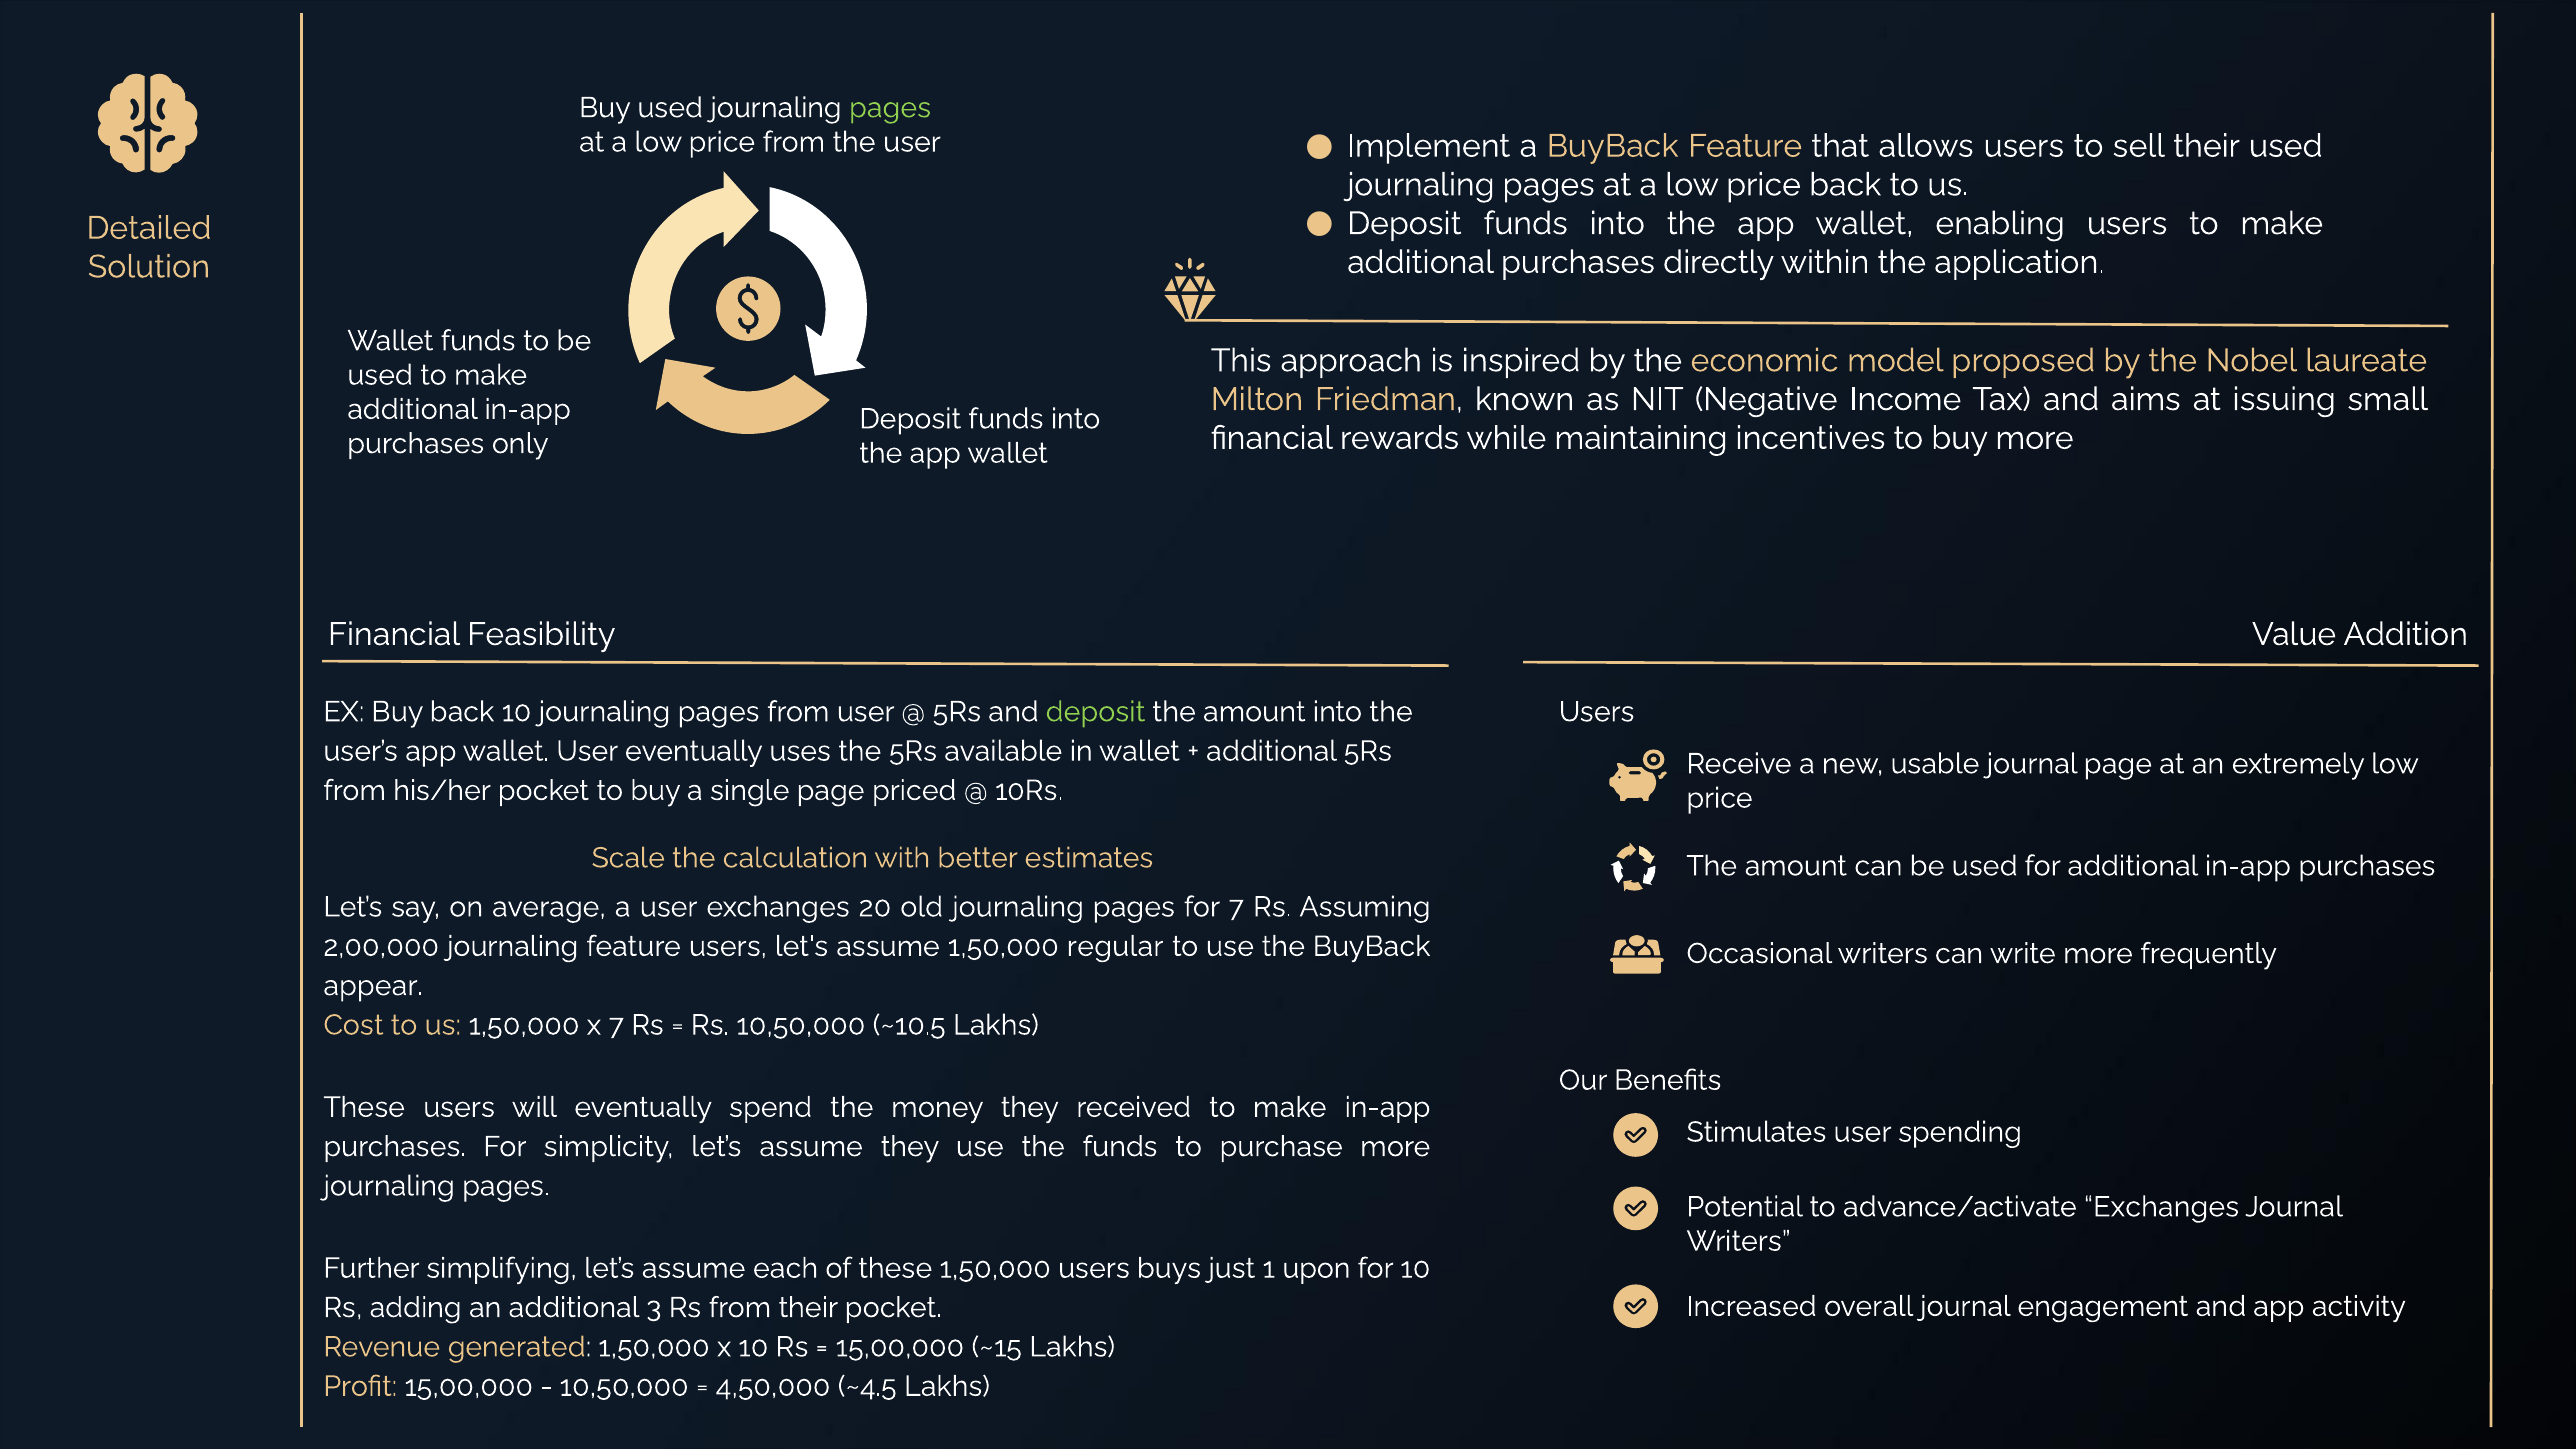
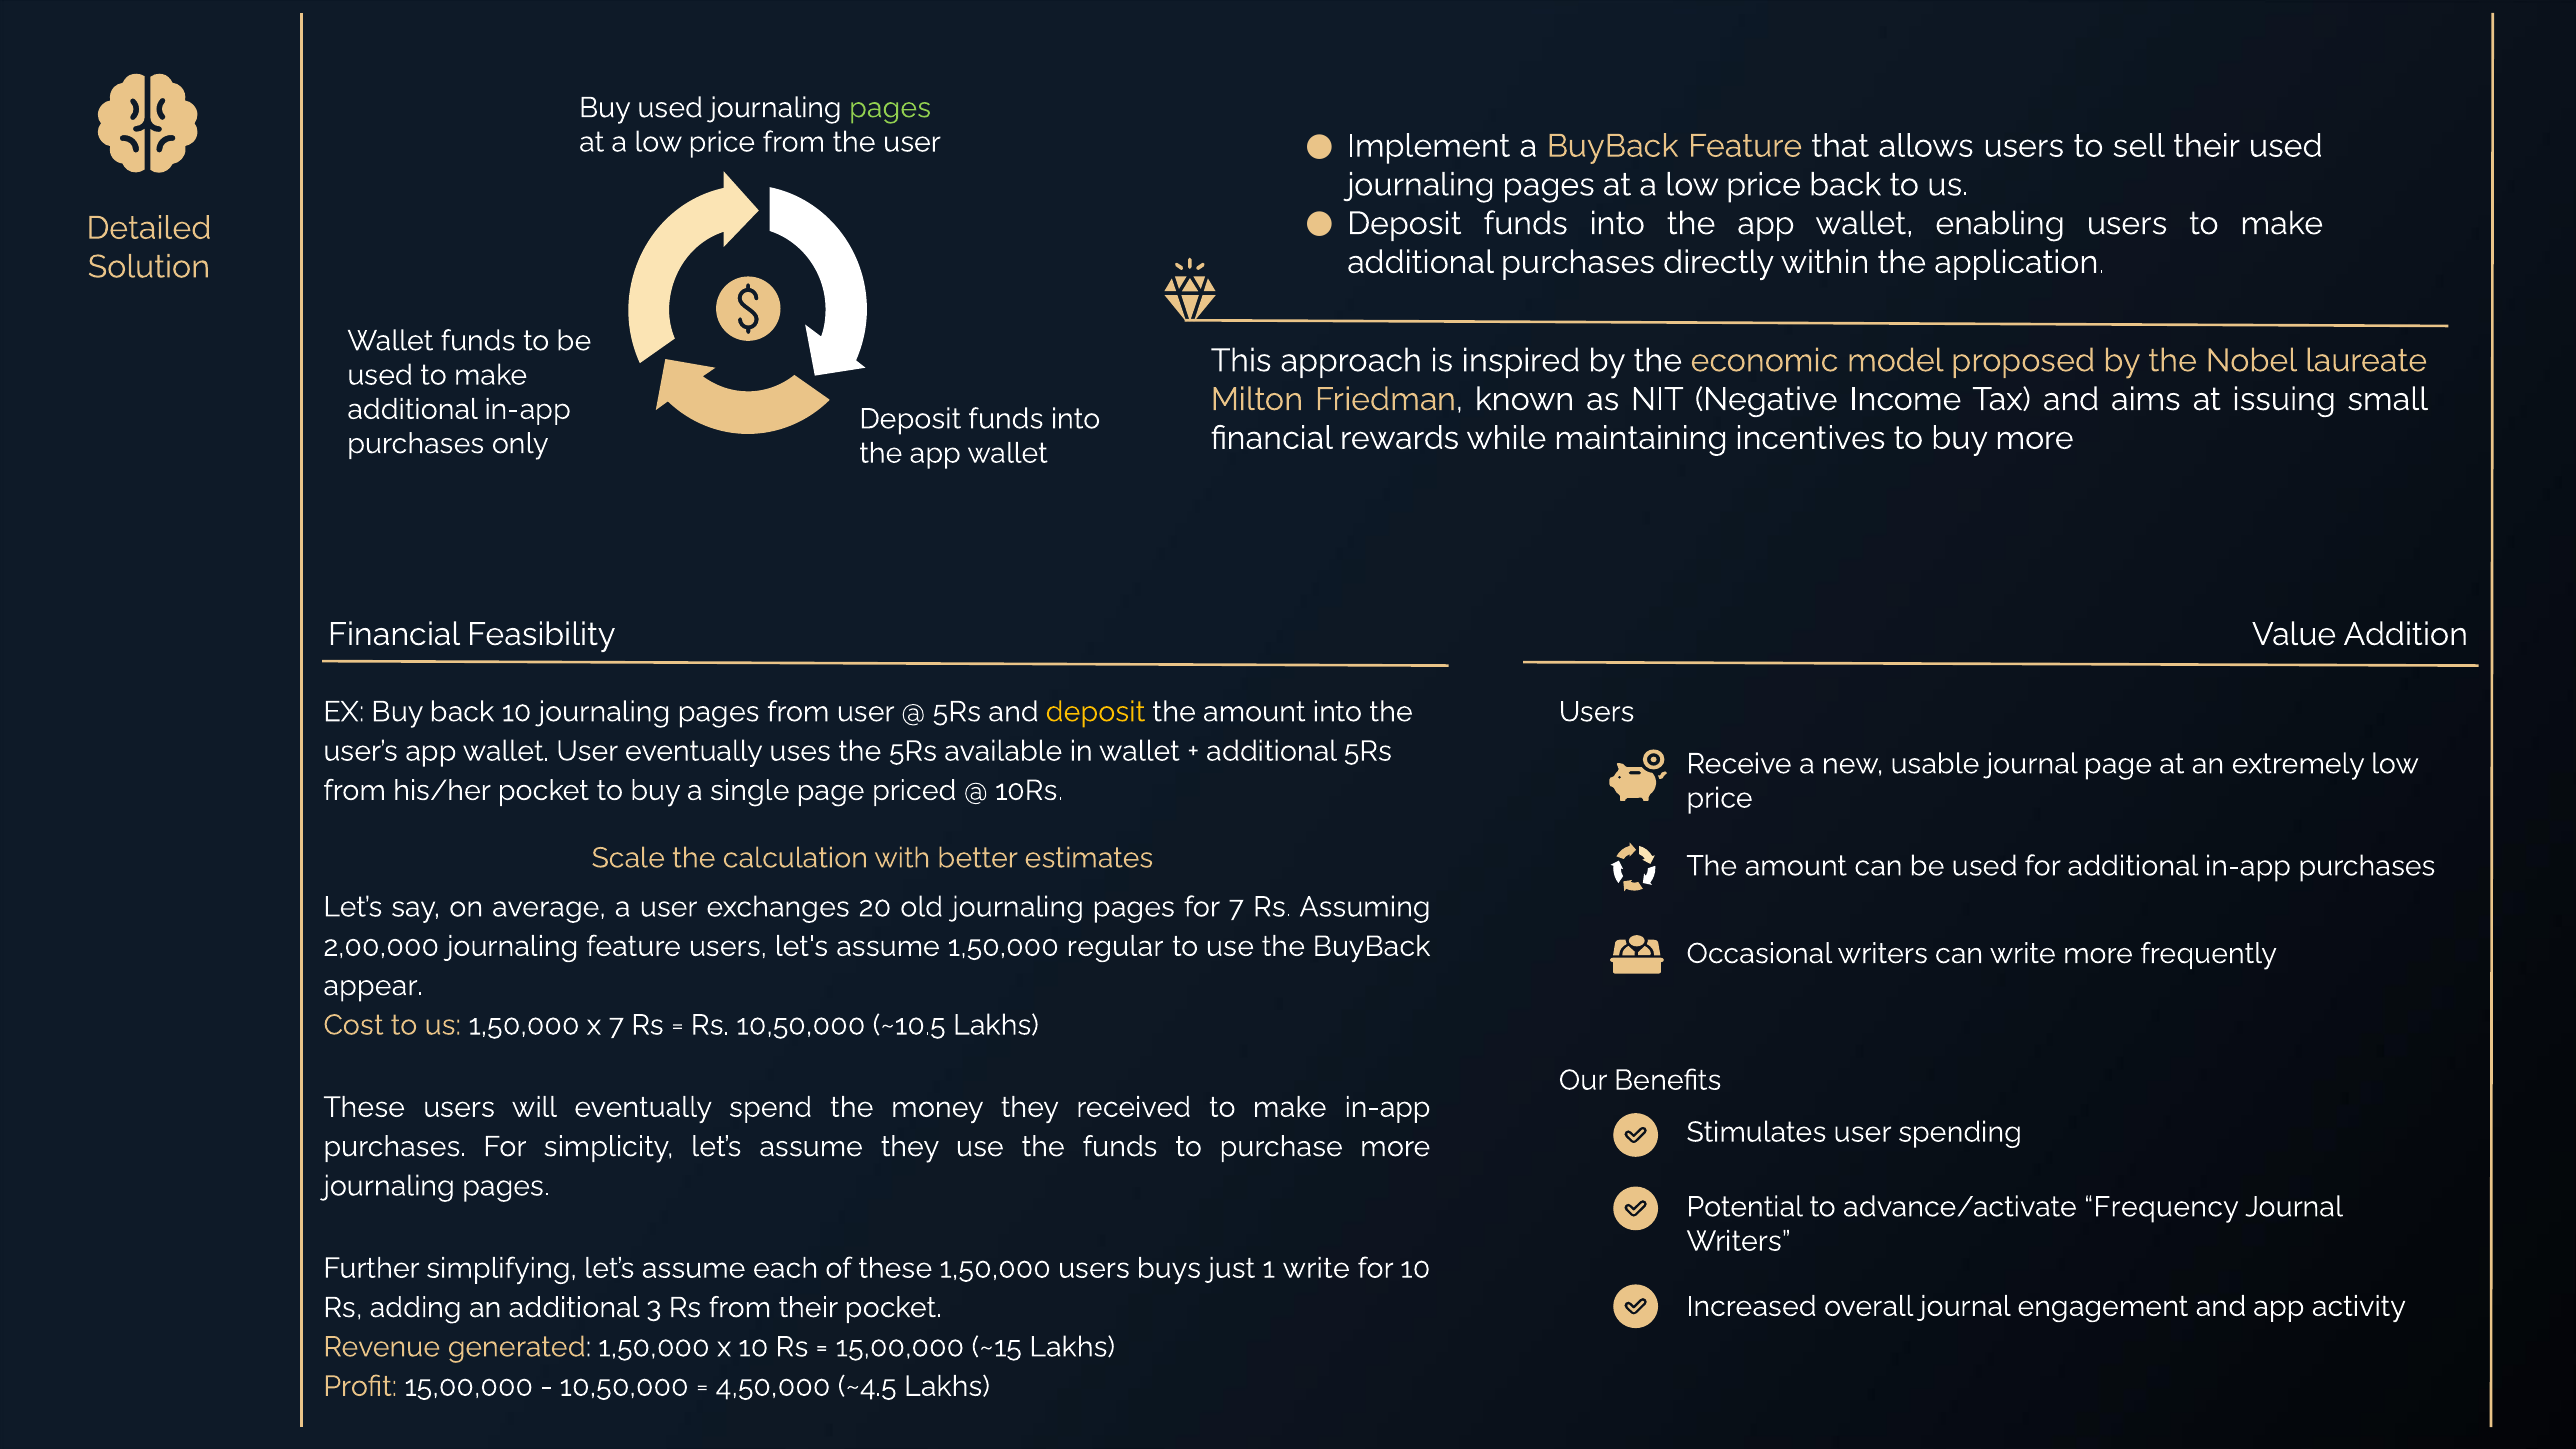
deposit colour: light green -> yellow (1095, 712)
advance/activate Exchanges: Exchanges -> Frequency (2161, 1207)
1 upon: upon -> write (1316, 1268)
